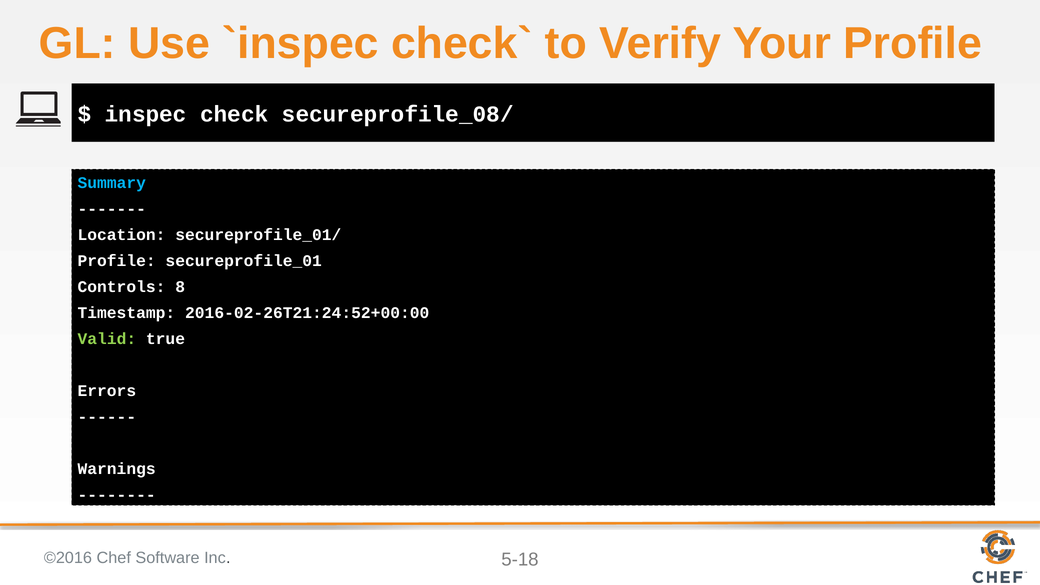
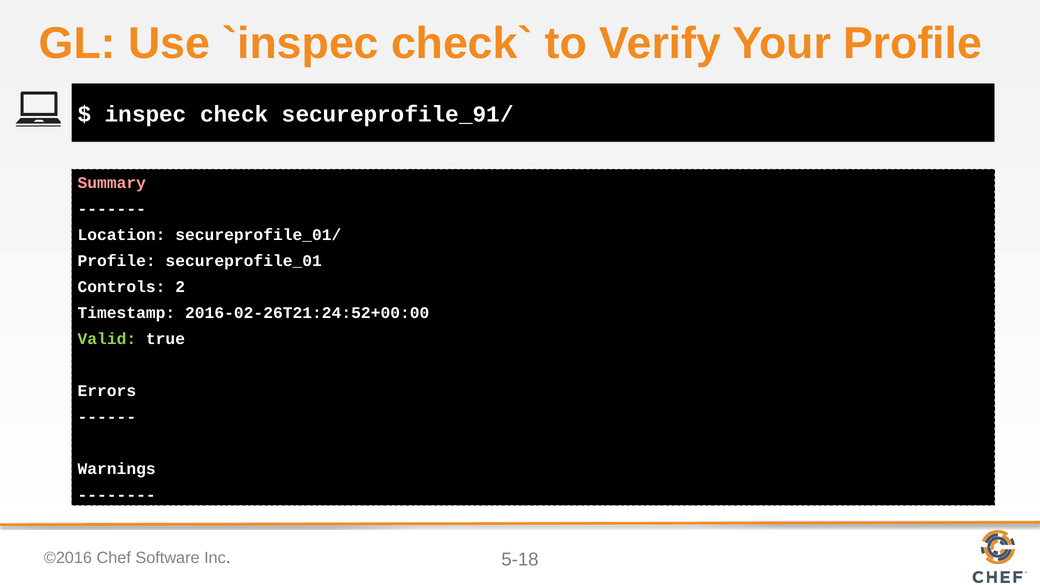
secureprofile_08/: secureprofile_08/ -> secureprofile_91/ (398, 114)
Summary colour: light blue -> pink (112, 183)
8: 8 -> 2 (180, 287)
